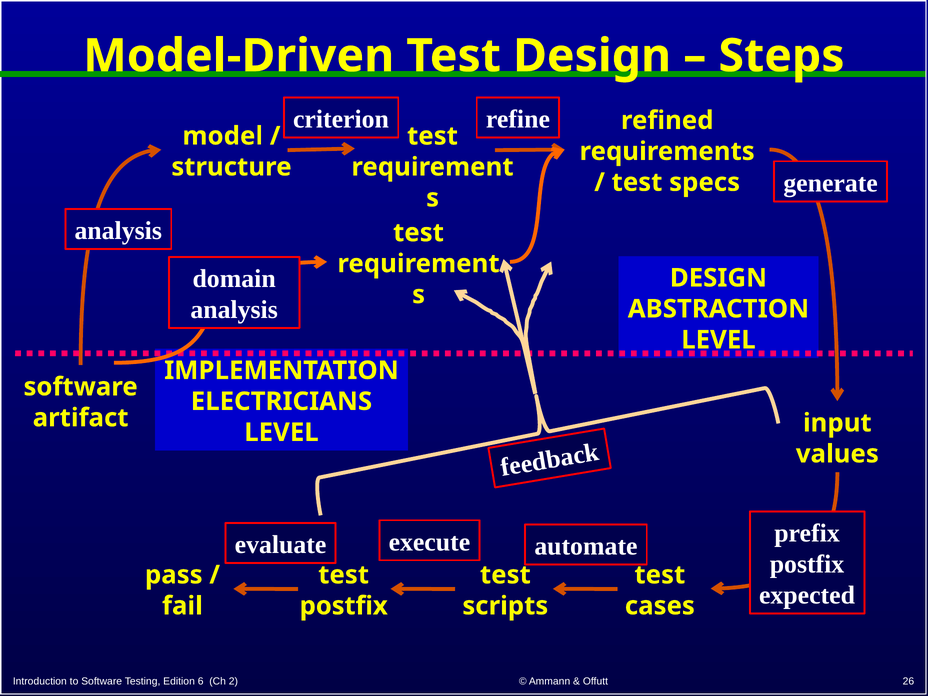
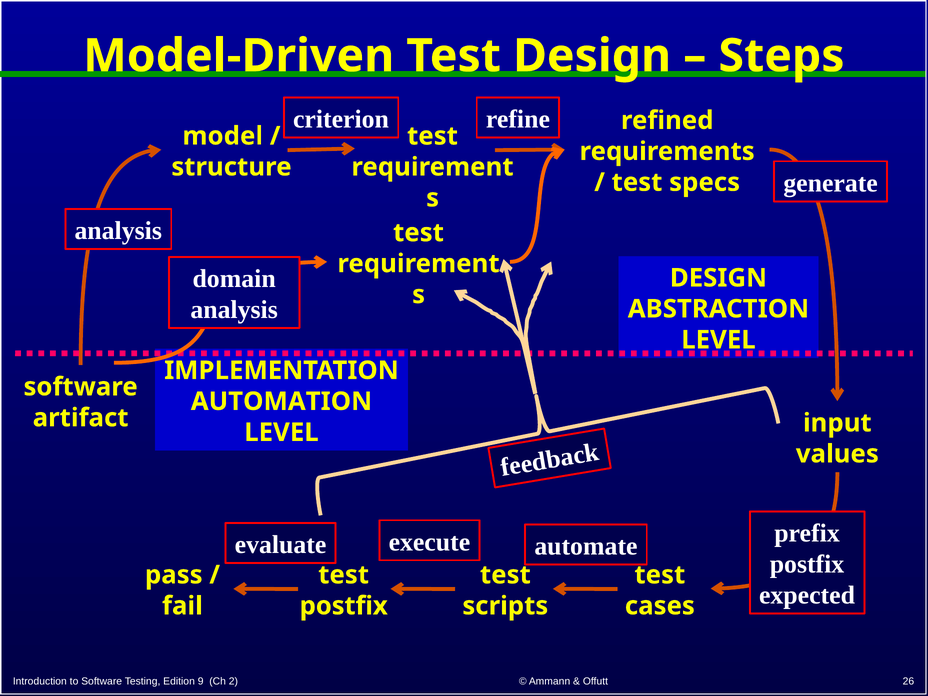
ELECTRICIANS: ELECTRICIANS -> AUTOMATION (281, 401)
6: 6 -> 9 (201, 681)
